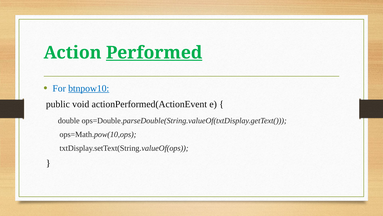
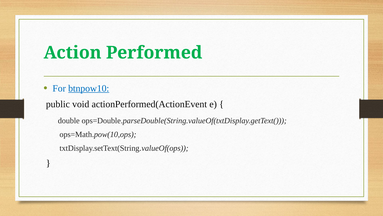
Performed underline: present -> none (154, 53)
